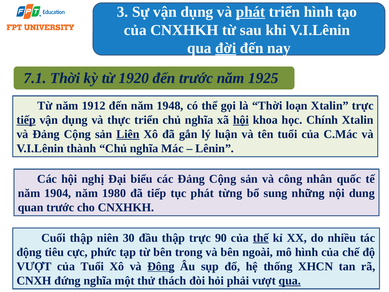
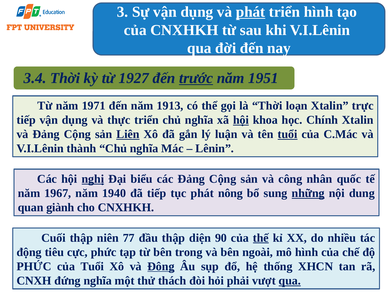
đời underline: present -> none (226, 48)
7.1: 7.1 -> 3.4 (35, 78)
1920: 1920 -> 1927 (134, 78)
trước underline: none -> present (196, 78)
1925: 1925 -> 1951 (263, 78)
1912: 1912 -> 1971 (94, 106)
1948: 1948 -> 1913 (170, 106)
tiếp underline: present -> none (26, 120)
tuổi underline: none -> present (288, 134)
nghị underline: none -> present (93, 179)
1904: 1904 -> 1967 (58, 193)
1980: 1980 -> 1940 (114, 193)
từng: từng -> nông (230, 193)
những underline: none -> present (308, 193)
quan trước: trước -> giành (60, 207)
30: 30 -> 77 (129, 238)
thập trực: trực -> diện (200, 238)
VƯỢT: VƯỢT -> PHỨC (34, 266)
